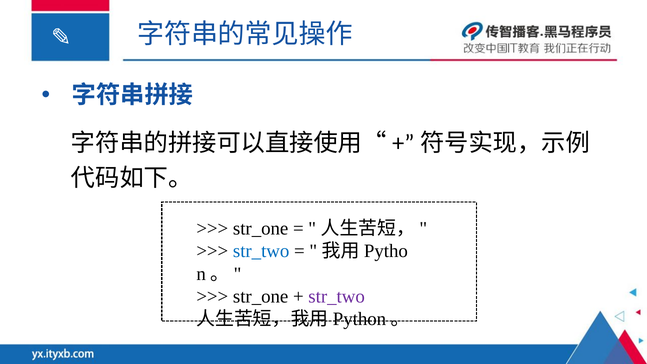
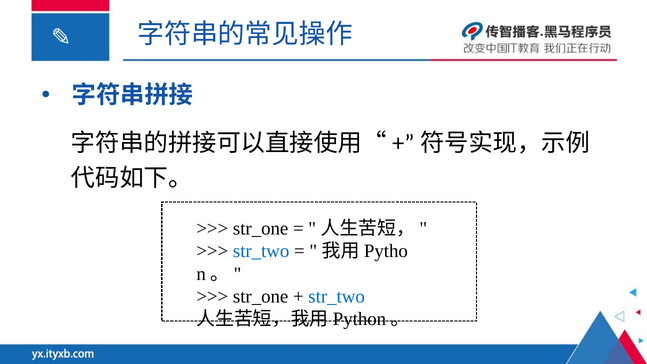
str_two colour: purple -> blue (337, 296)
